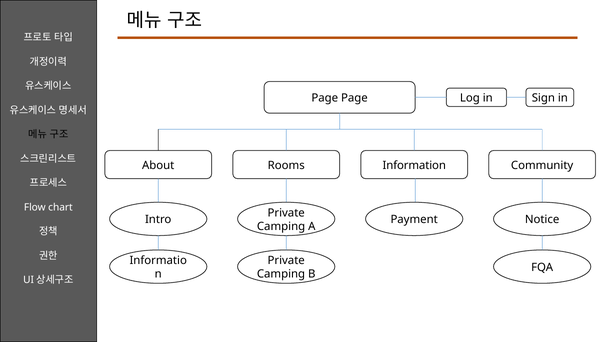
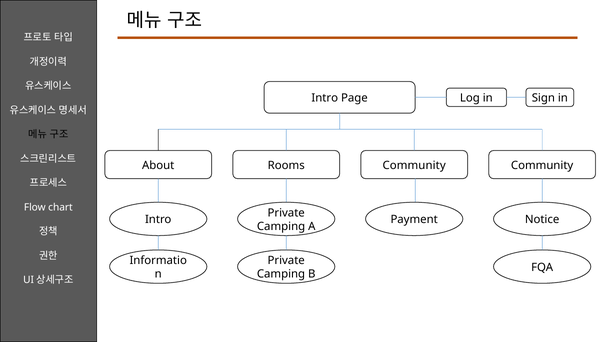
Page: Page -> Intro (325, 98)
Rooms Information: Information -> Community (414, 165)
